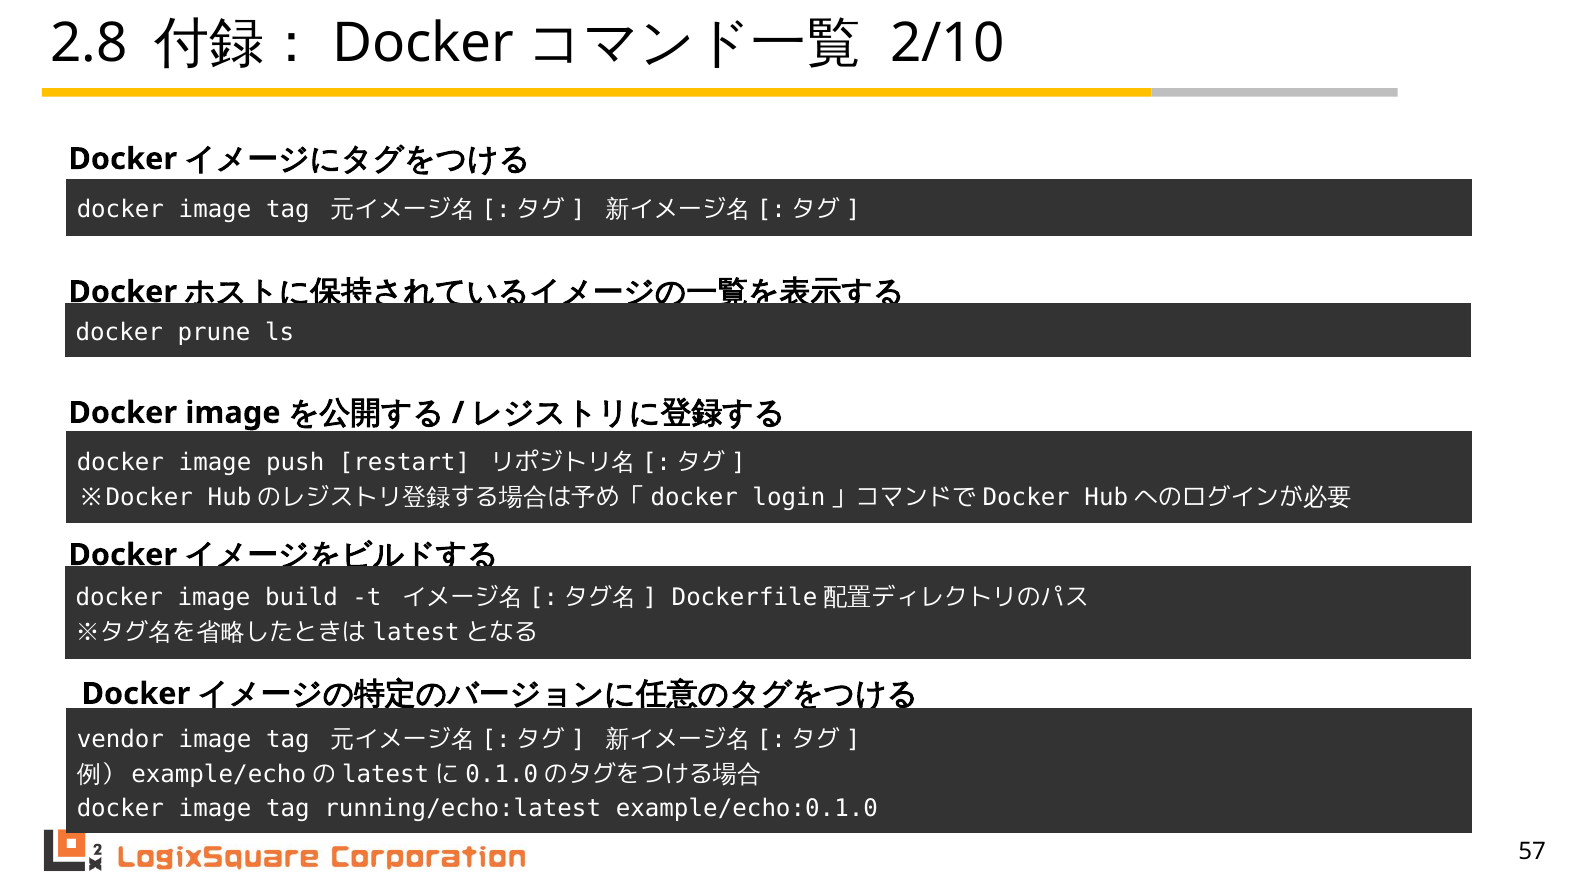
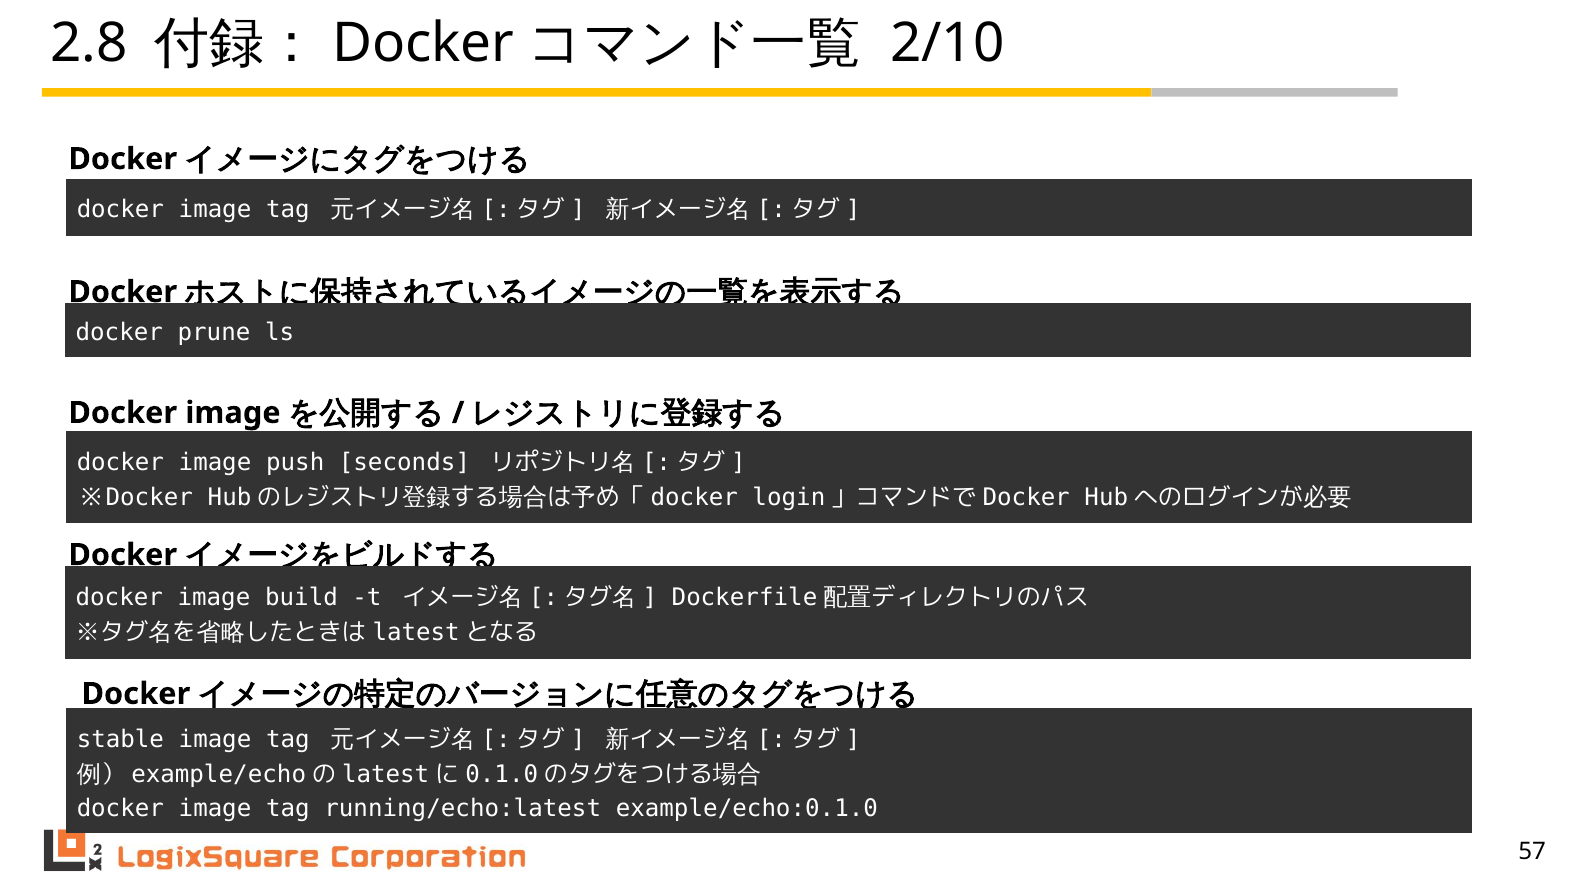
restart: restart -> seconds (404, 462)
vendor: vendor -> stable (120, 739)
